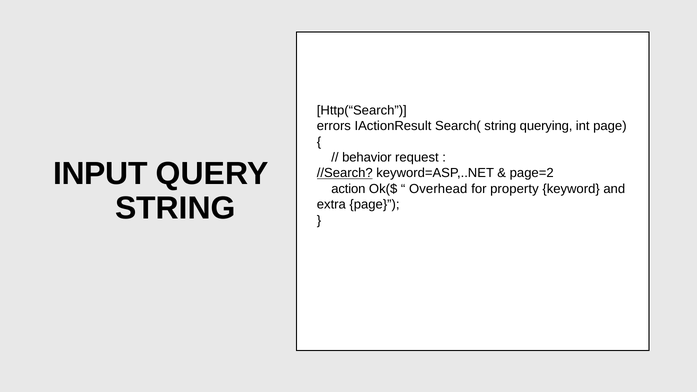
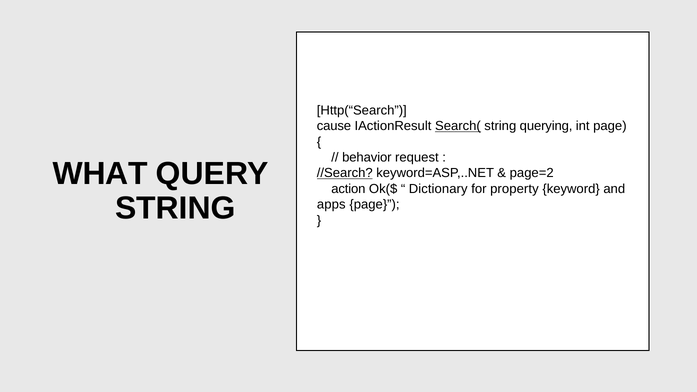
errors: errors -> cause (334, 126)
Search( underline: none -> present (458, 126)
INPUT: INPUT -> WHAT (100, 174)
Overhead: Overhead -> Dictionary (438, 189)
extra: extra -> apps (331, 205)
